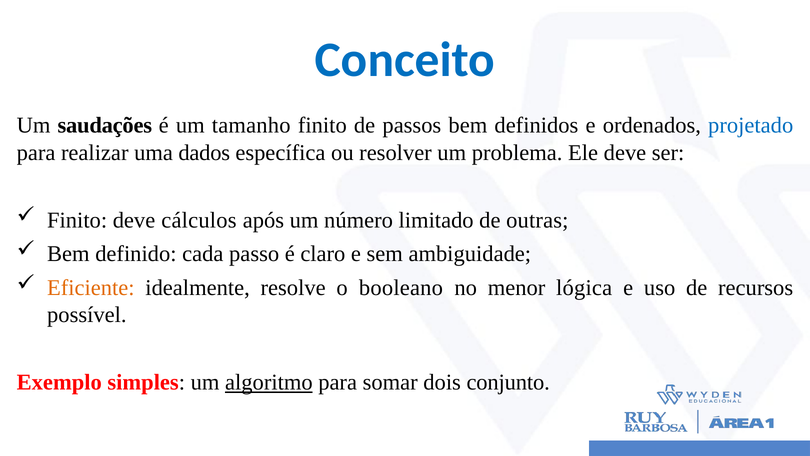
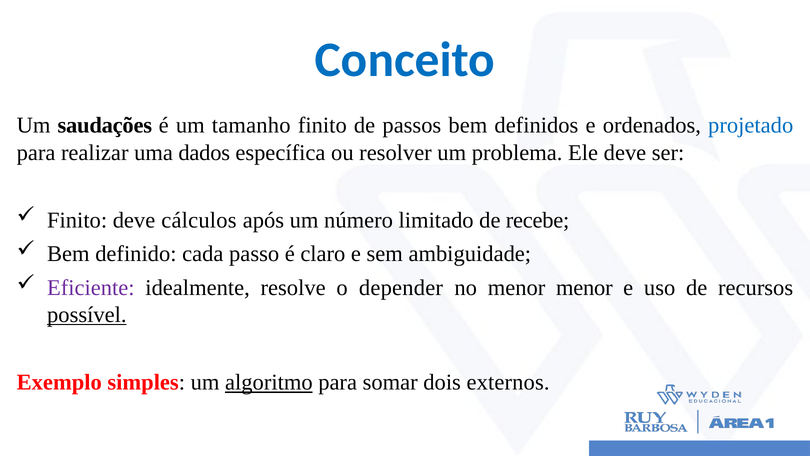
outras: outras -> recebe (538, 220)
Eficiente colour: orange -> purple (91, 288)
booleano: booleano -> depender (401, 288)
menor lógica: lógica -> menor (584, 288)
possível underline: none -> present (87, 315)
conjunto: conjunto -> externos (508, 382)
